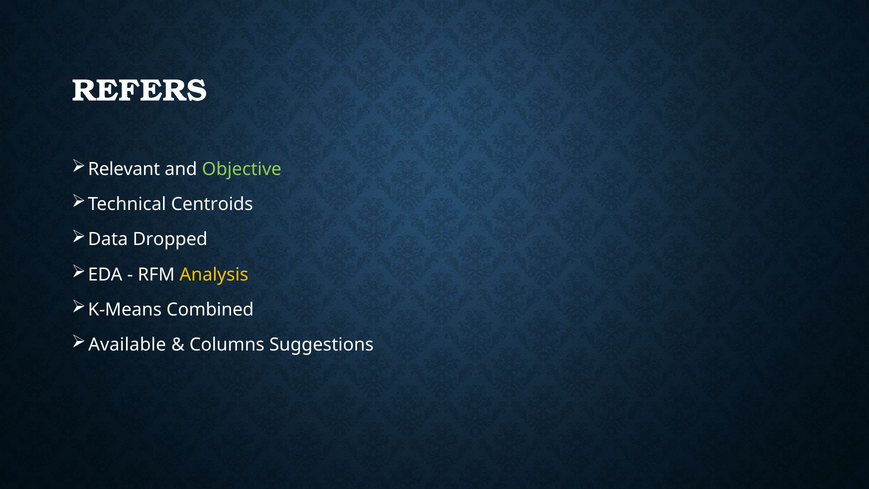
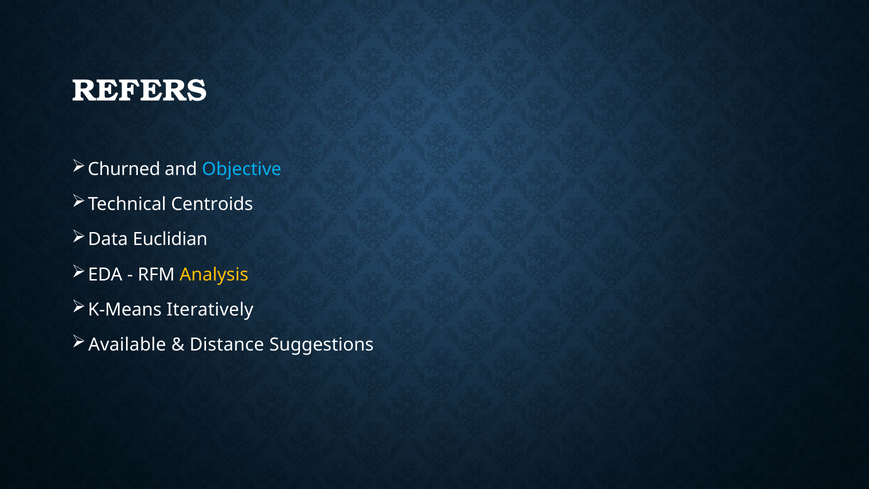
Relevant: Relevant -> Churned (124, 169)
Objective colour: light green -> light blue (242, 169)
Dropped: Dropped -> Euclidian (170, 239)
Combined: Combined -> Iteratively (210, 310)
Columns: Columns -> Distance (227, 345)
